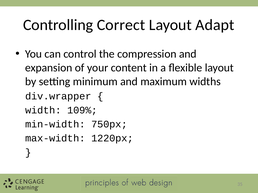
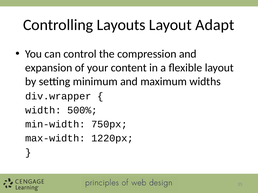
Correct: Correct -> Layouts (121, 25)
109%: 109% -> 500% (82, 111)
